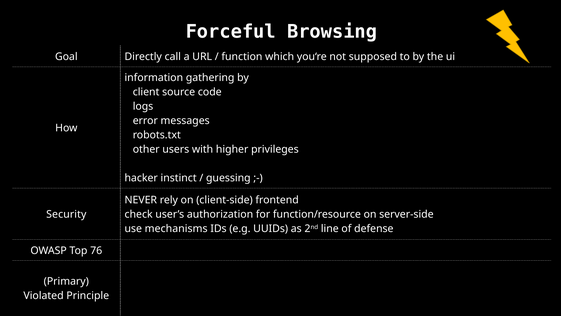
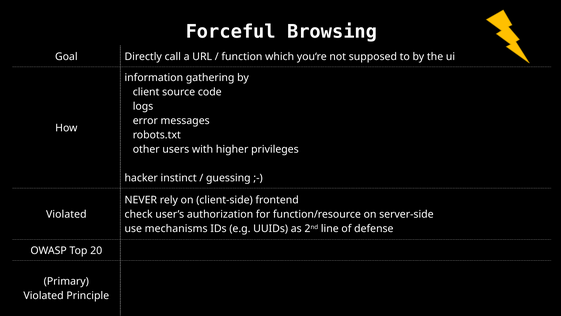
Security: Security -> Violated (66, 214)
76: 76 -> 20 (96, 250)
